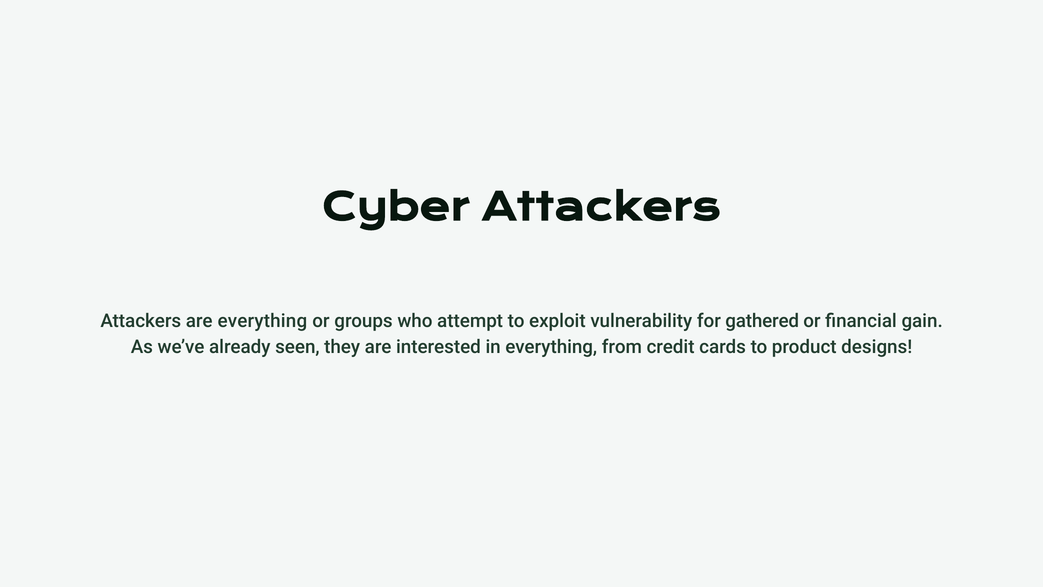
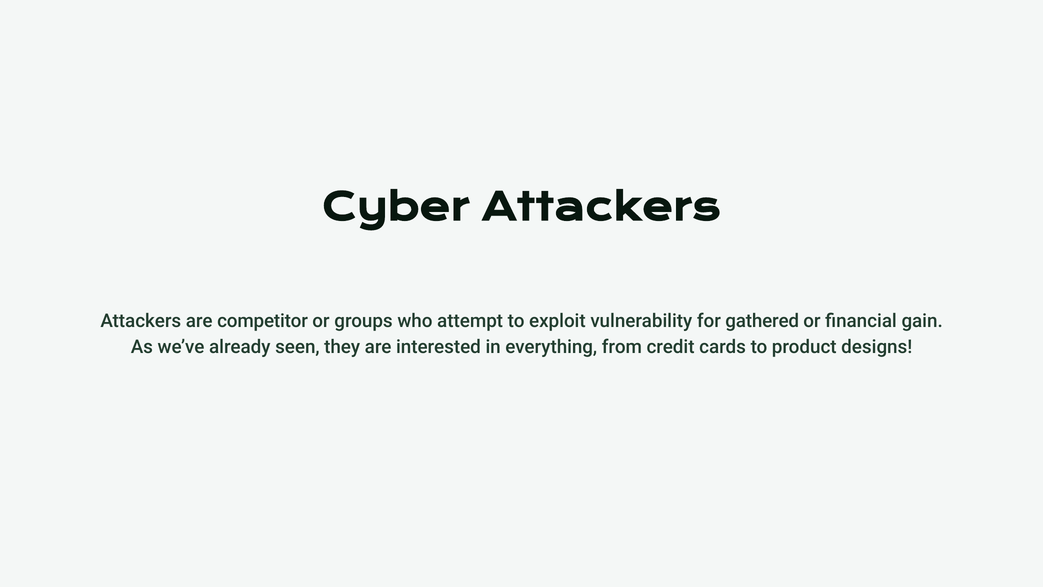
are everything: everything -> competitor (263, 321)
